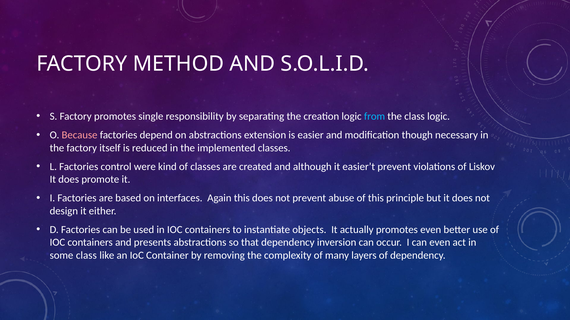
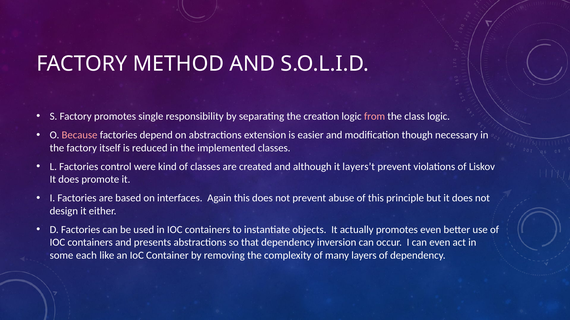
from colour: light blue -> pink (375, 117)
easier’t: easier’t -> layers’t (359, 167)
some class: class -> each (86, 256)
